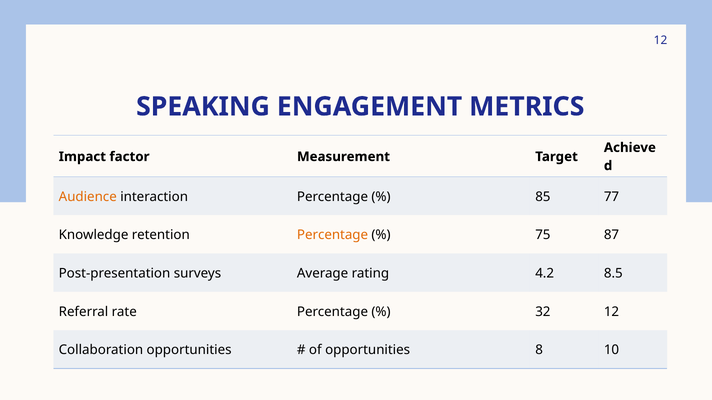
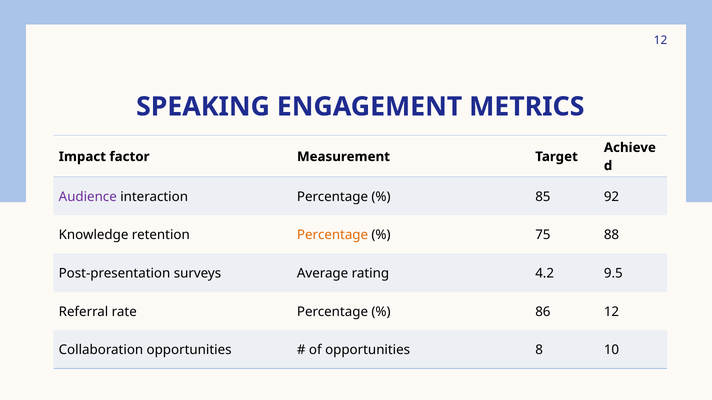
Audience colour: orange -> purple (88, 197)
77: 77 -> 92 (611, 197)
87: 87 -> 88 (611, 235)
8.5: 8.5 -> 9.5 (613, 274)
32: 32 -> 86 (543, 312)
